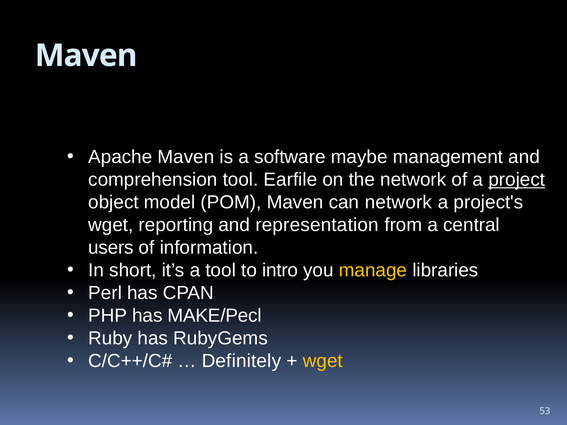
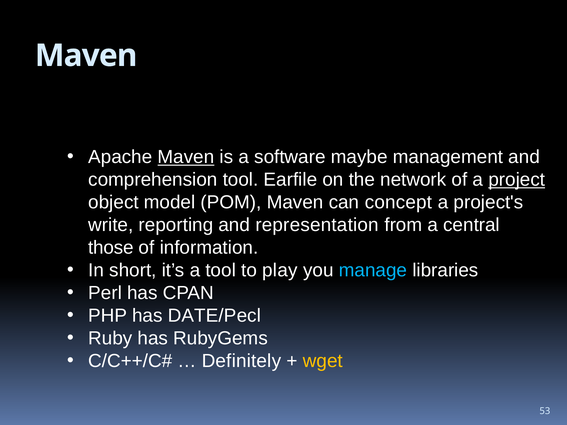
Maven underline: none -> present (186, 157)
can network: network -> concept (398, 203)
wget: wget -> write (111, 225)
users: users -> those (111, 248)
intro: intro -> play (280, 271)
manage colour: yellow -> light blue (373, 271)
MAKE/Pecl: MAKE/Pecl -> DATE/Pecl (214, 316)
